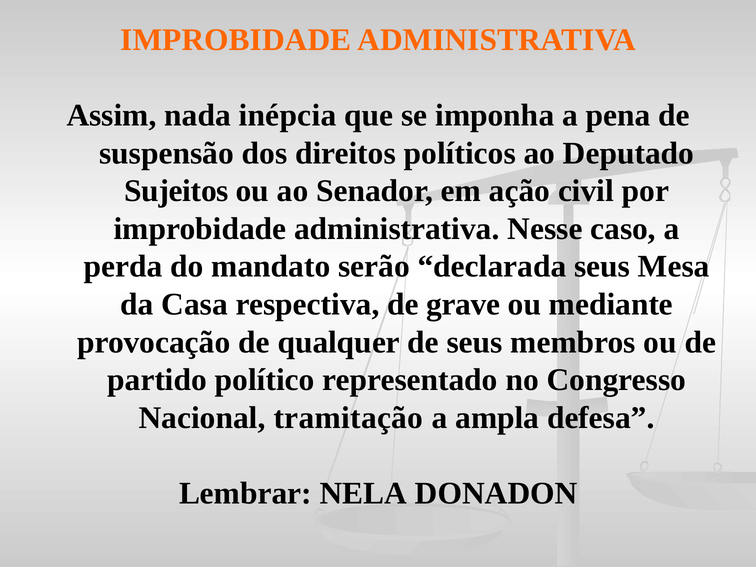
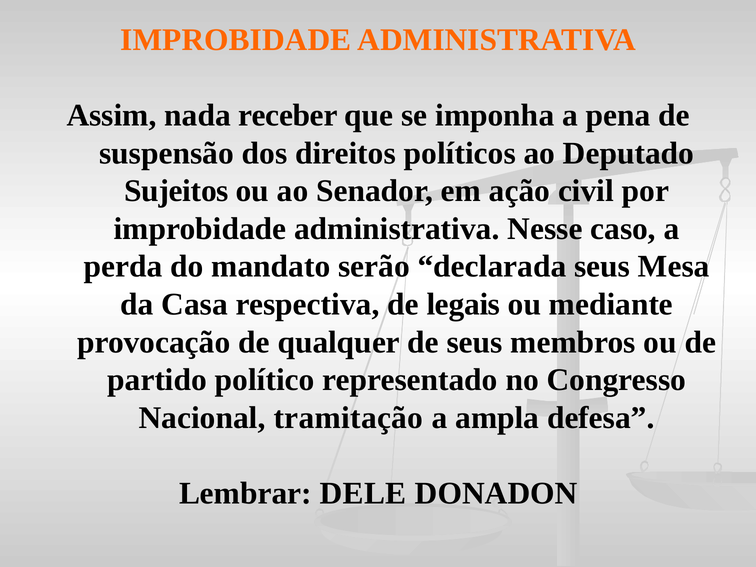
inépcia: inépcia -> receber (288, 115)
grave: grave -> legais (463, 304)
NELA: NELA -> DELE (363, 493)
